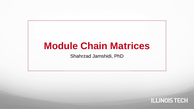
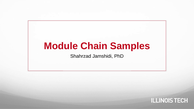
Matrices: Matrices -> Samples (130, 46)
